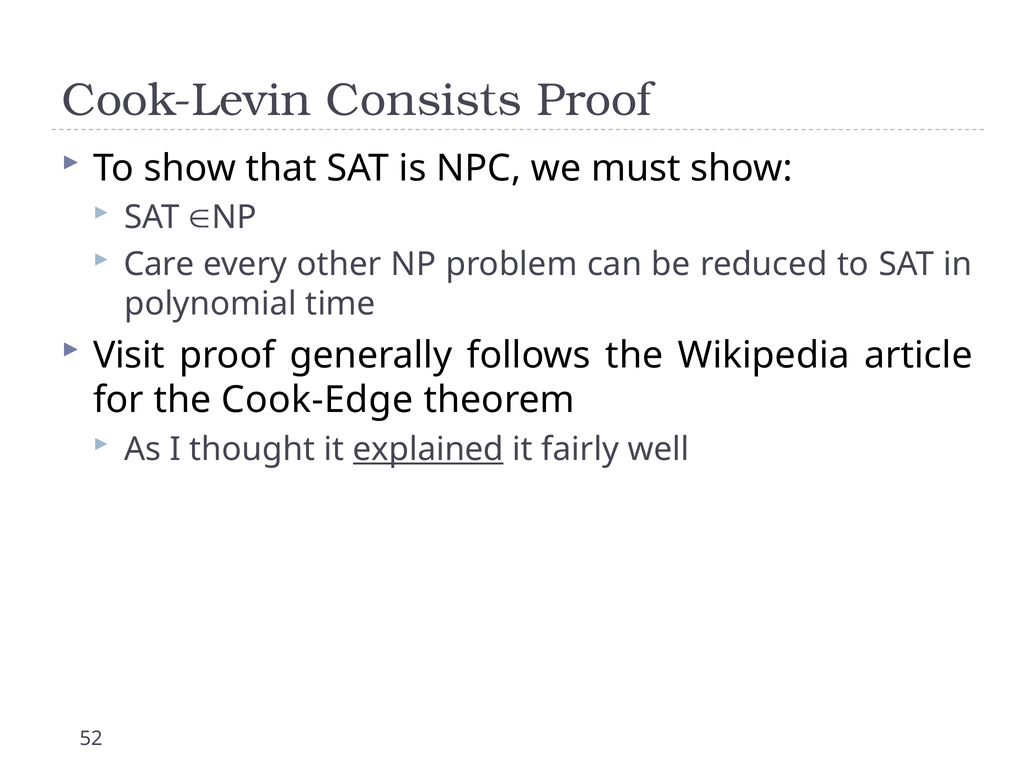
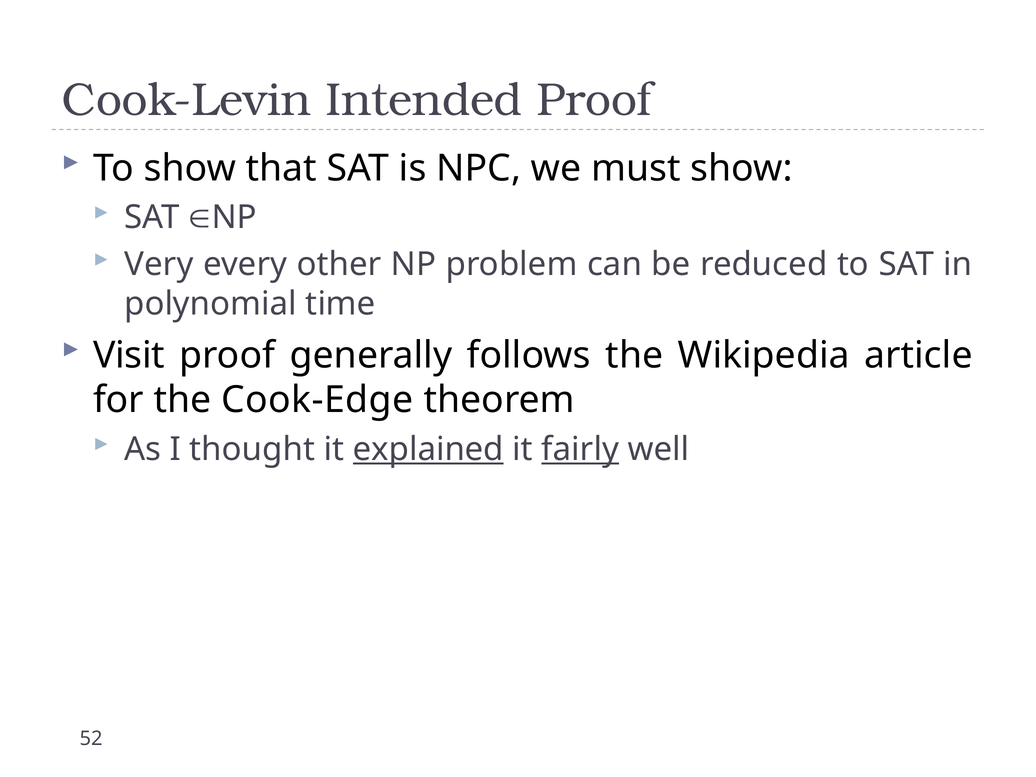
Consists: Consists -> Intended (424, 100)
Care: Care -> Very (159, 264)
fairly underline: none -> present (580, 449)
